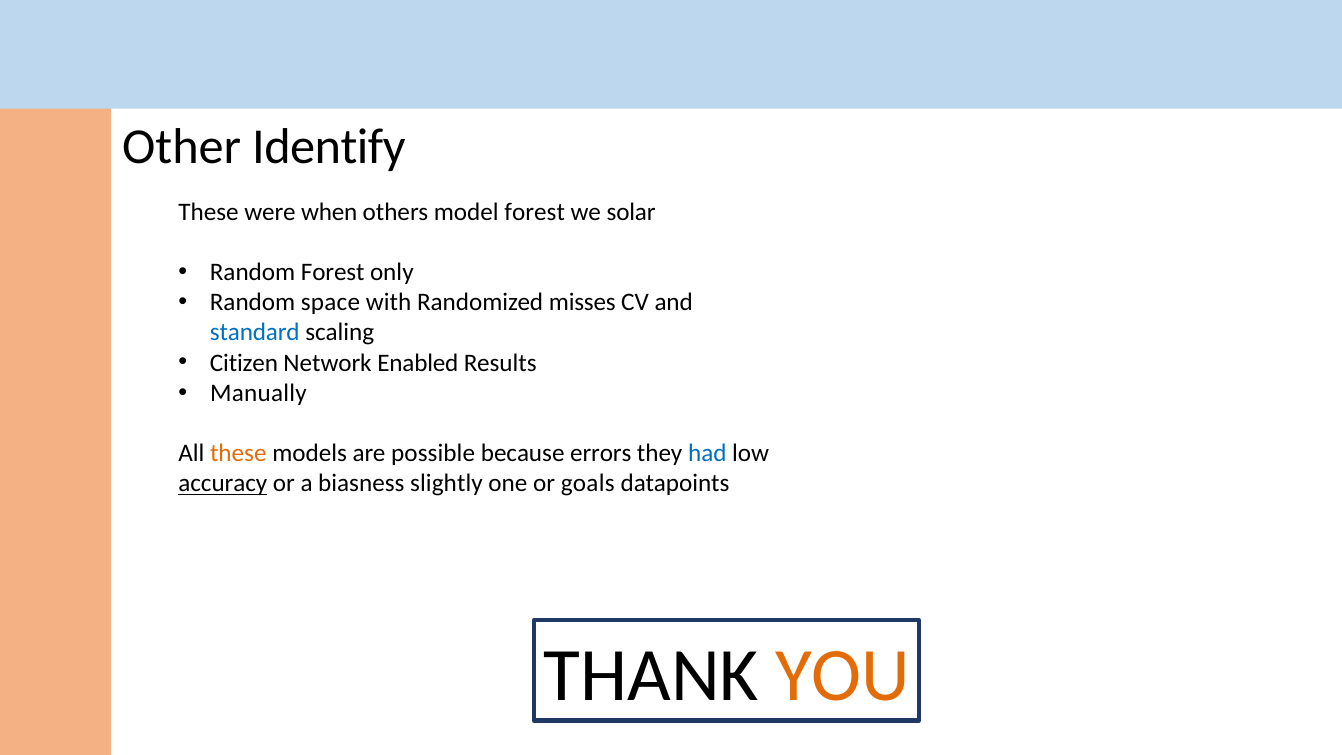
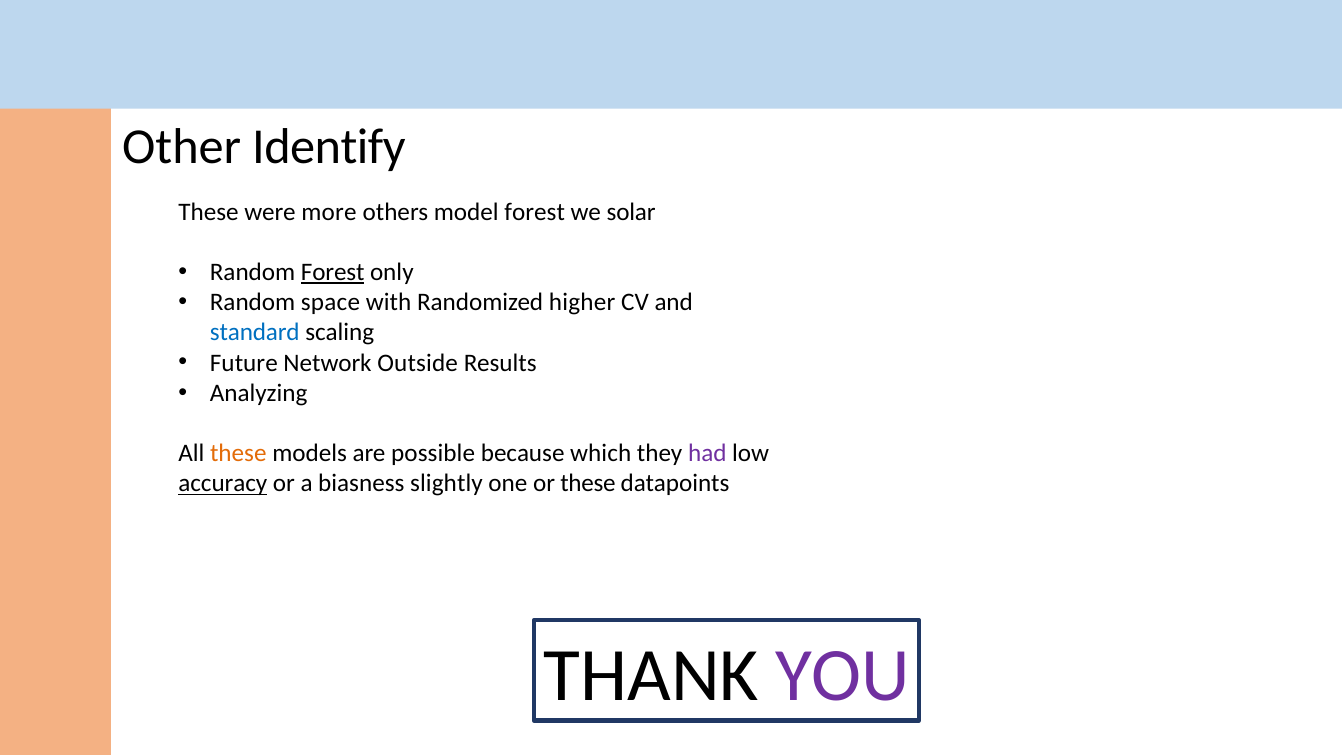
when: when -> more (329, 212)
Forest underline: none -> present (333, 272)
misses: misses -> higher (582, 302)
Citizen: Citizen -> Future (244, 363)
Enabled: Enabled -> Outside (418, 363)
Manually: Manually -> Analyzing (259, 393)
errors: errors -> which (601, 453)
had colour: blue -> purple (707, 453)
or goals: goals -> these (588, 484)
YOU colour: orange -> purple (843, 676)
